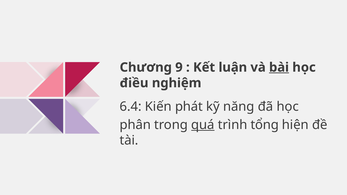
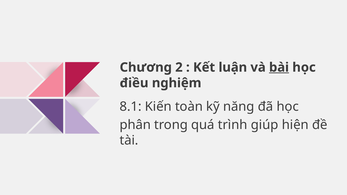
9: 9 -> 2 (179, 67)
6.4: 6.4 -> 8.1 (131, 107)
phát: phát -> toàn (189, 107)
quá underline: present -> none (203, 125)
tổng: tổng -> giúp (265, 125)
